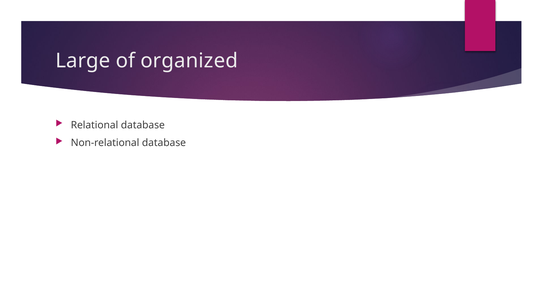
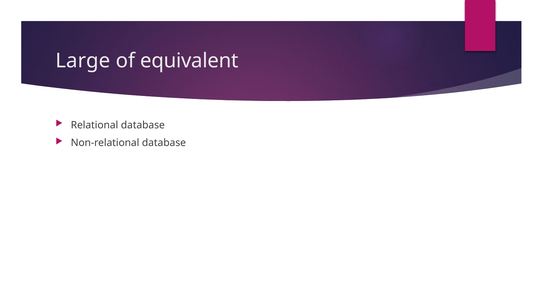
organized: organized -> equivalent (189, 61)
